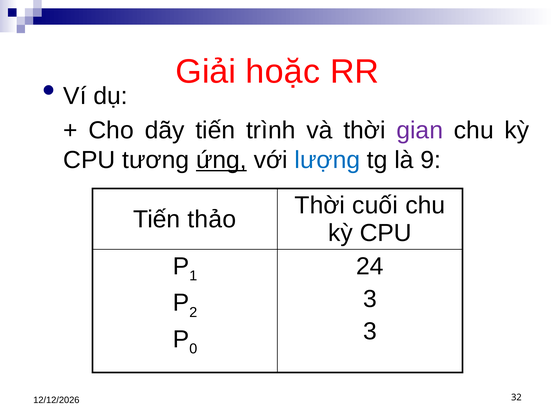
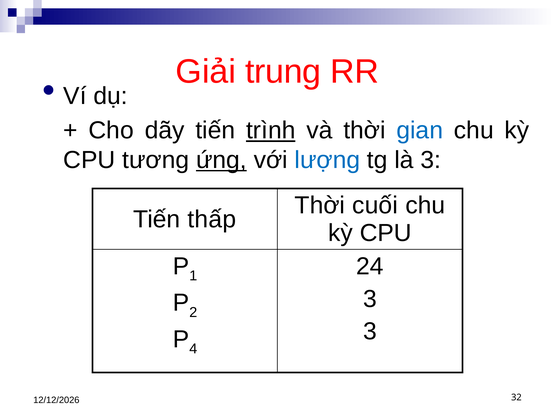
hoặc: hoặc -> trung (283, 72)
trình underline: none -> present (271, 131)
gian colour: purple -> blue (420, 131)
là 9: 9 -> 3 (431, 160)
thảo: thảo -> thấp (212, 219)
0: 0 -> 4 (193, 349)
